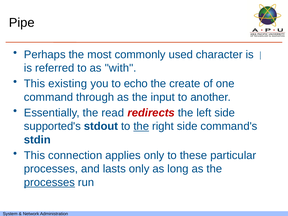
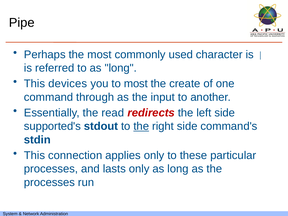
to as with: with -> long (121, 68)
existing: existing -> devices (68, 84)
to echo: echo -> most (136, 84)
processes underline: present -> none (49, 182)
